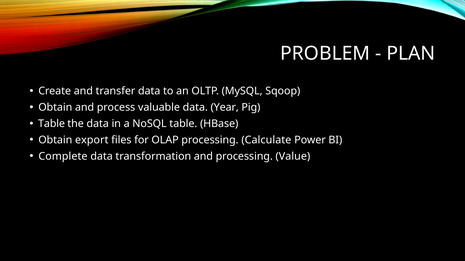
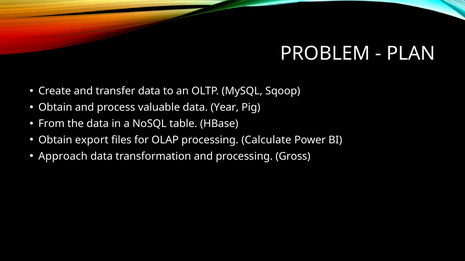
Table: Table -> From (52, 124)
Complete: Complete -> Approach (63, 157)
Value: Value -> Gross (293, 157)
